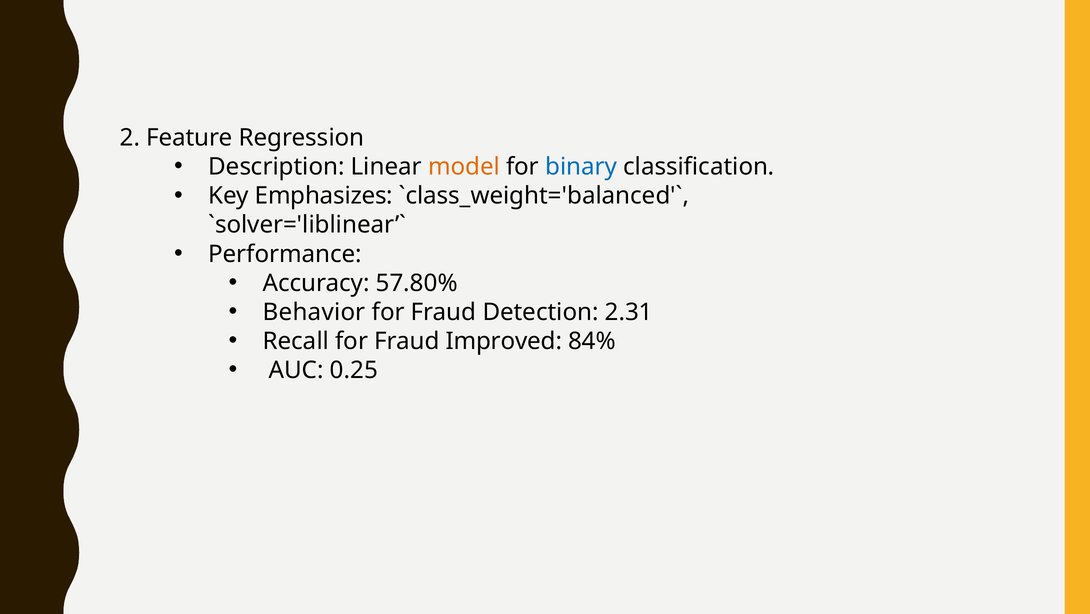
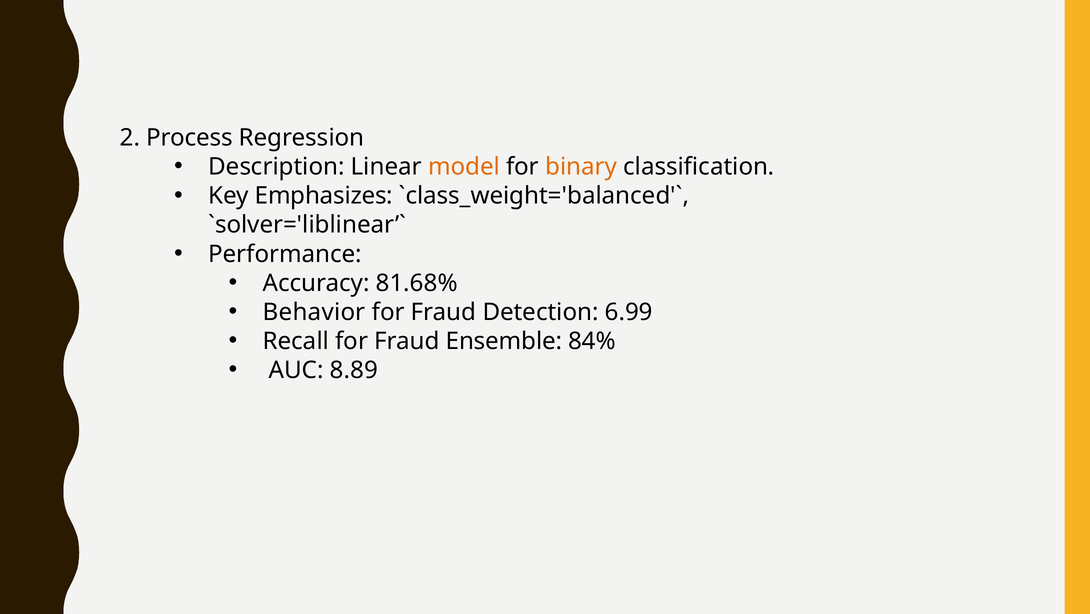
Feature: Feature -> Process (189, 138)
binary colour: blue -> orange (581, 167)
57.80%: 57.80% -> 81.68% (417, 283)
2.31: 2.31 -> 6.99 (629, 312)
Improved: Improved -> Ensemble (504, 341)
0.25: 0.25 -> 8.89 (354, 370)
